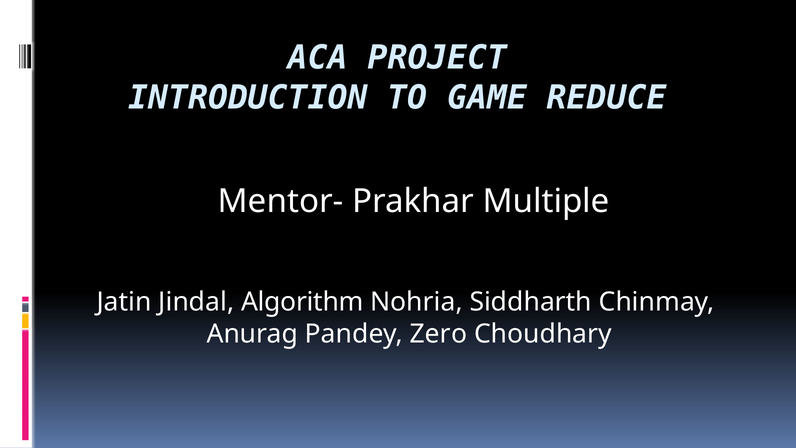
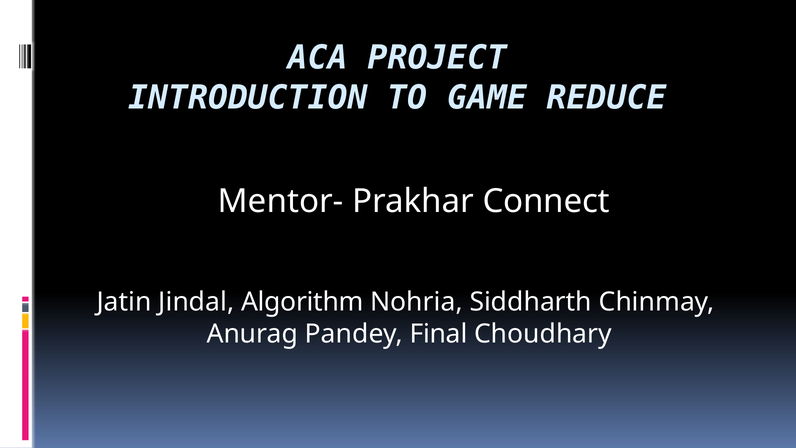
Multiple: Multiple -> Connect (546, 201)
Zero: Zero -> Final (439, 334)
